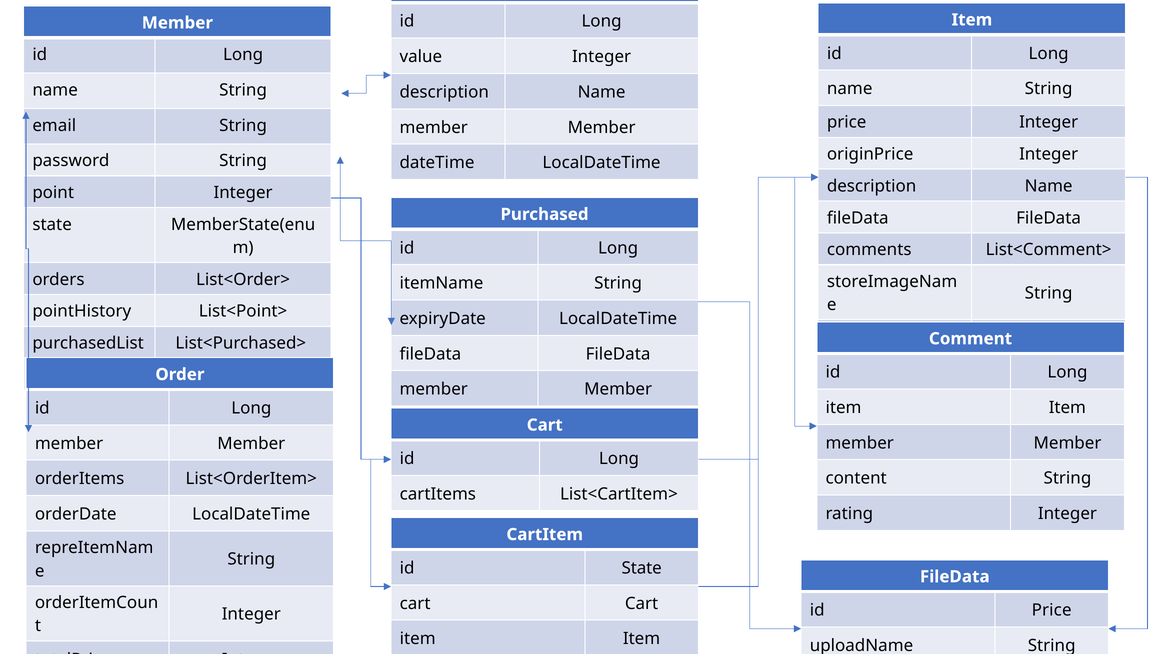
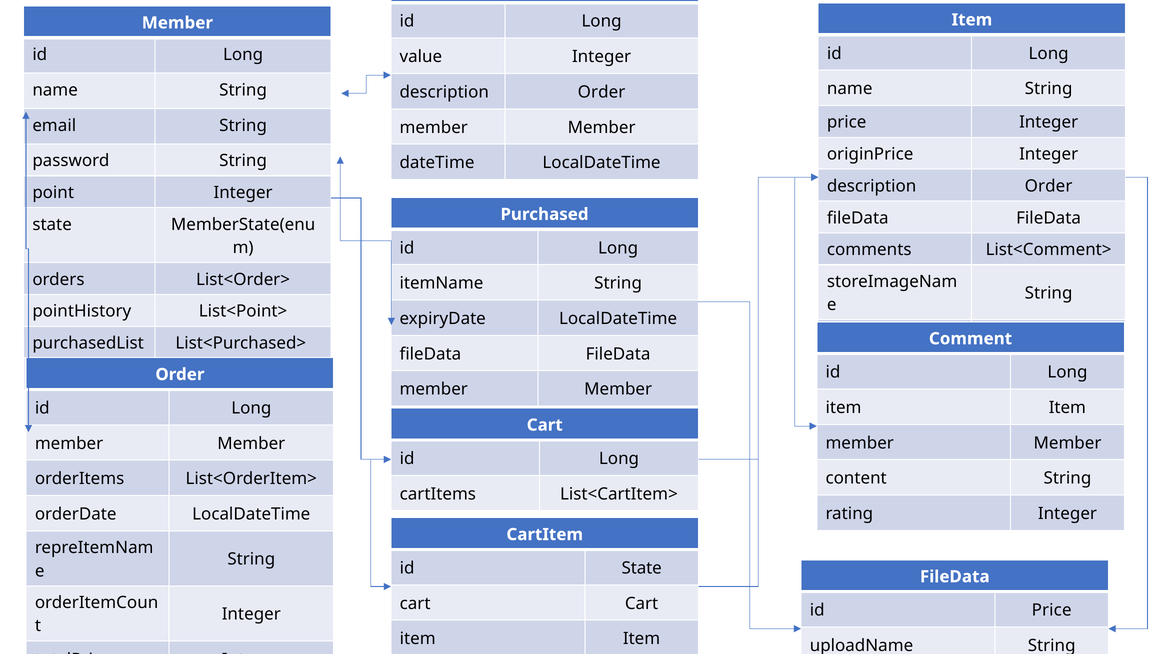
Name: Name -> Order (602, 92)
Name: Name -> Order (1049, 186)
